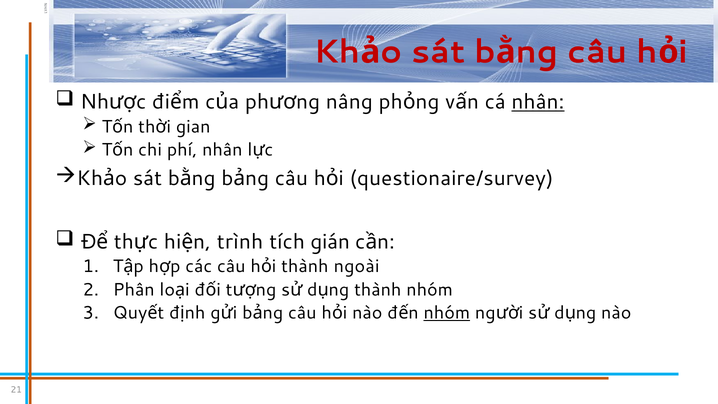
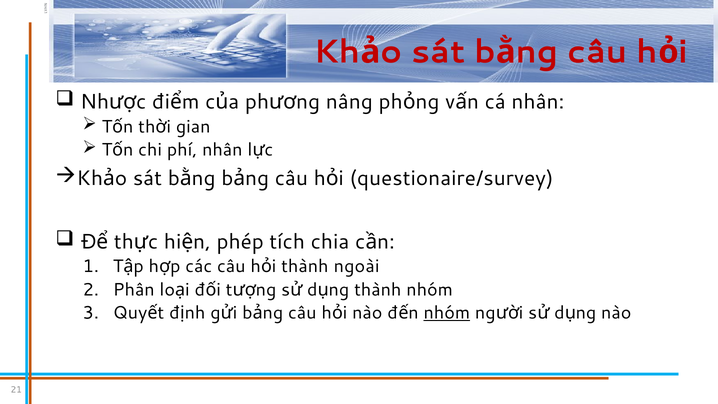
nhân underline: present -> none (538, 102)
trình: trình -> phép (240, 242)
gián: gián -> chia (330, 242)
